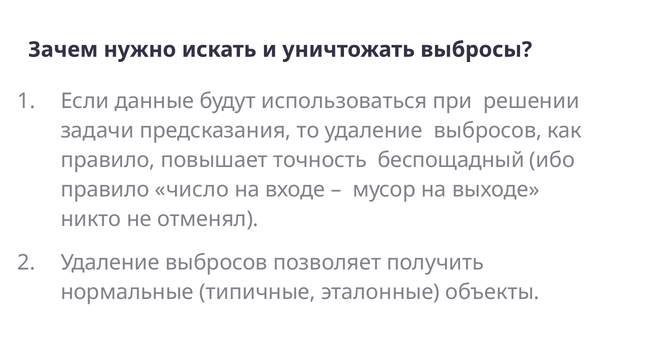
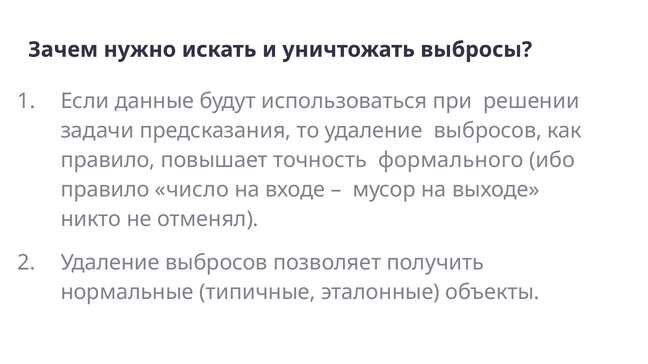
беспощадный: беспощадный -> формального (451, 160)
